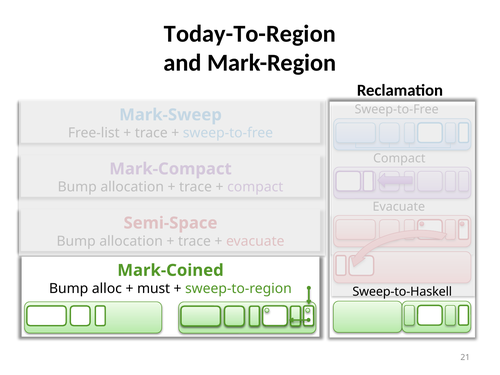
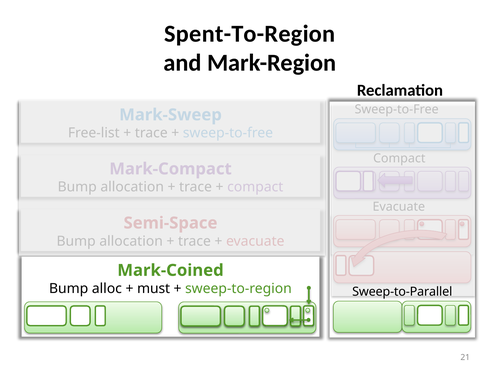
Today-To-Region: Today-To-Region -> Spent-To-Region (250, 34)
Sweep-to-Haskell: Sweep-to-Haskell -> Sweep-to-Parallel (402, 292)
